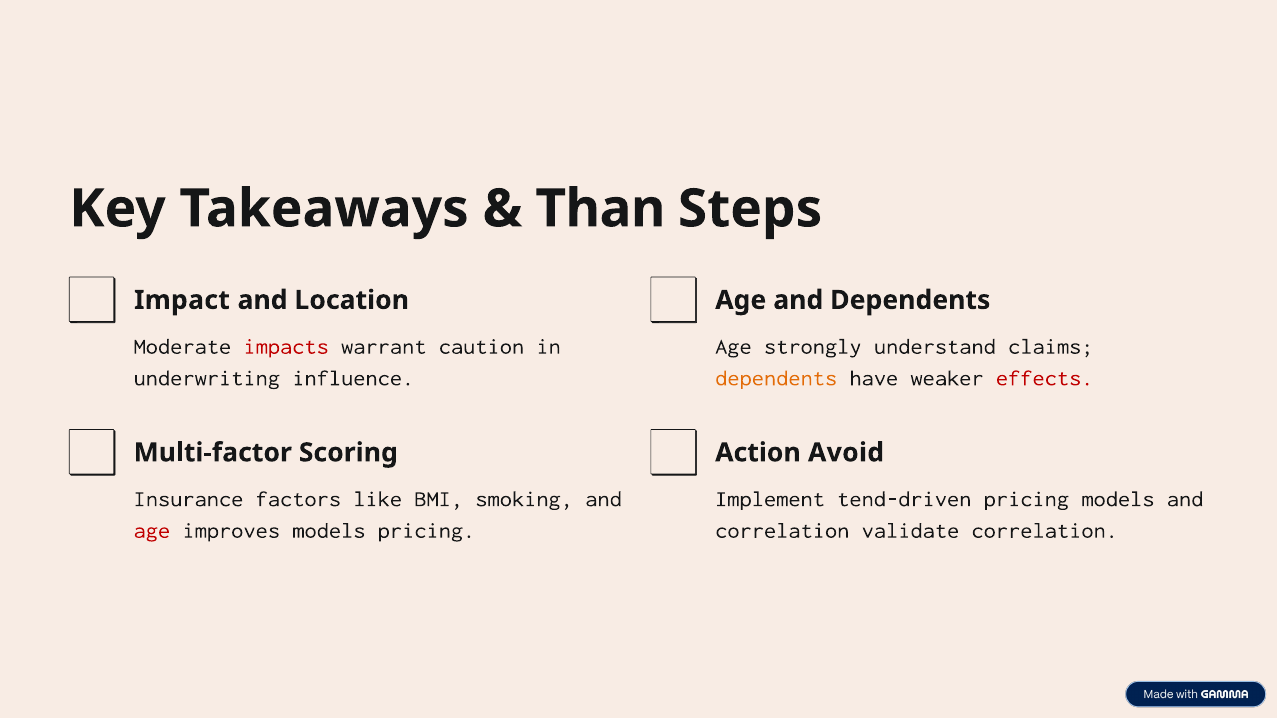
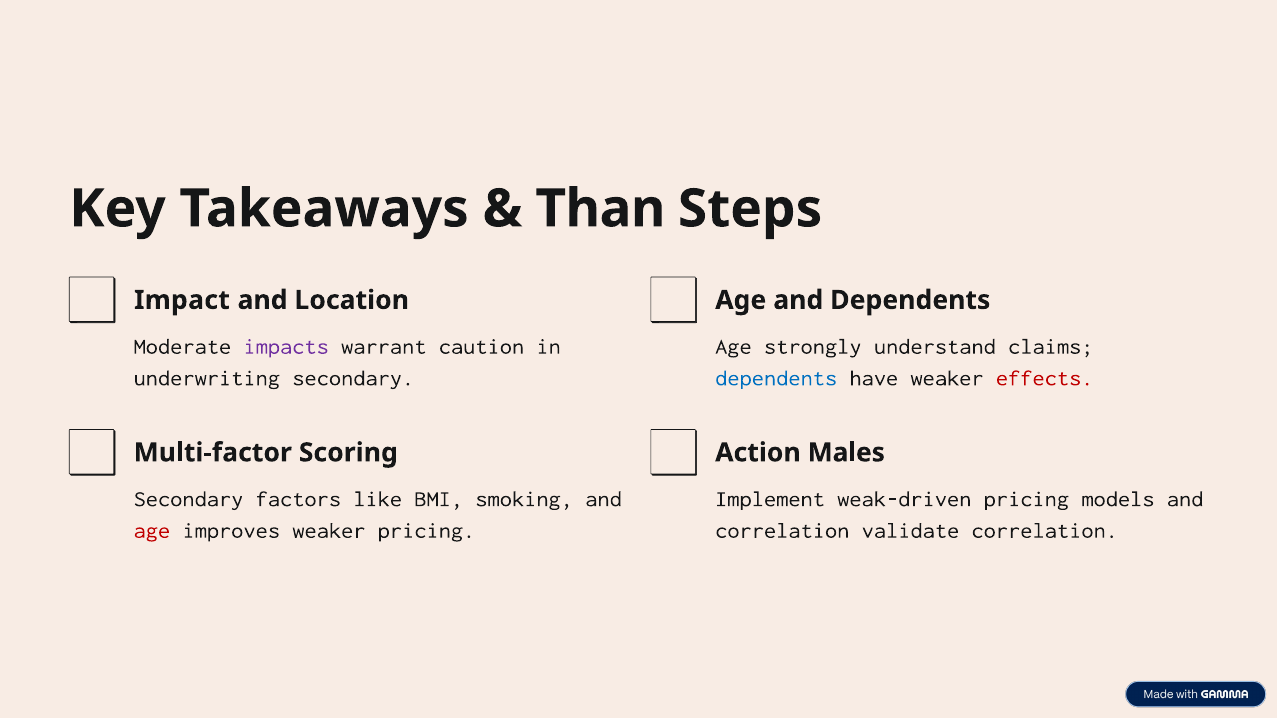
impacts colour: red -> purple (286, 347)
underwriting influence: influence -> secondary (353, 378)
dependents colour: orange -> blue (776, 378)
Avoid: Avoid -> Males (846, 453)
Insurance: Insurance -> Secondary (188, 499)
tend-driven: tend-driven -> weak-driven (904, 499)
improves models: models -> weaker (329, 531)
